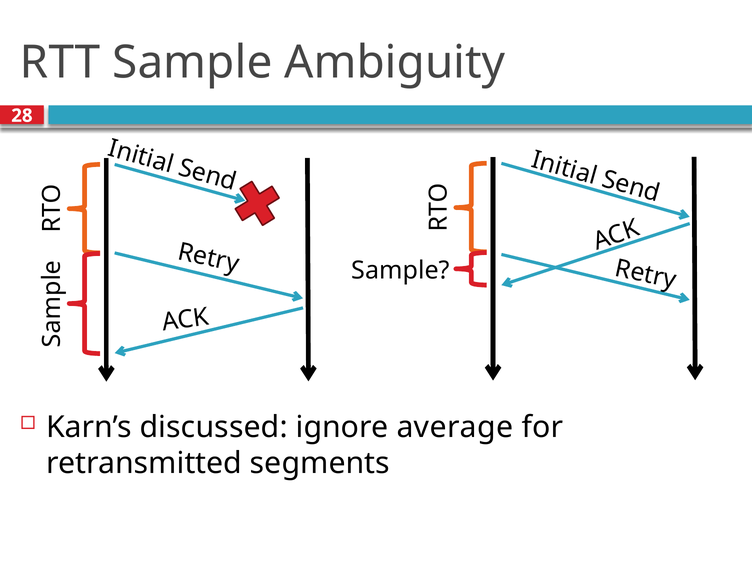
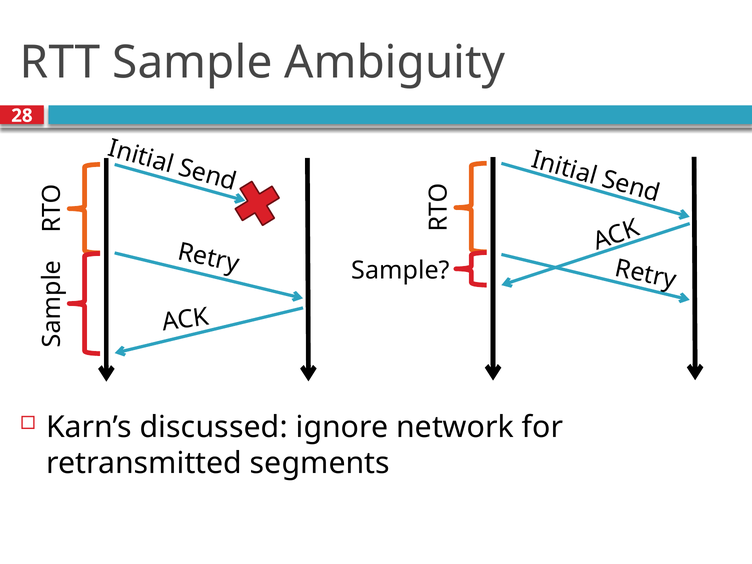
average: average -> network (455, 427)
